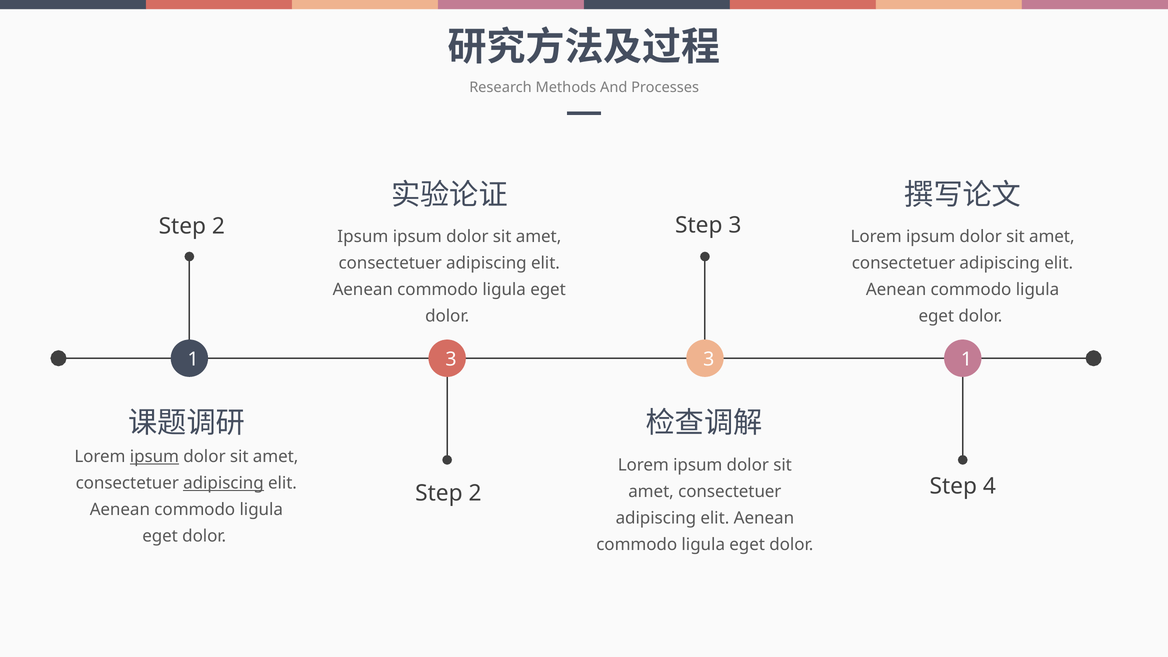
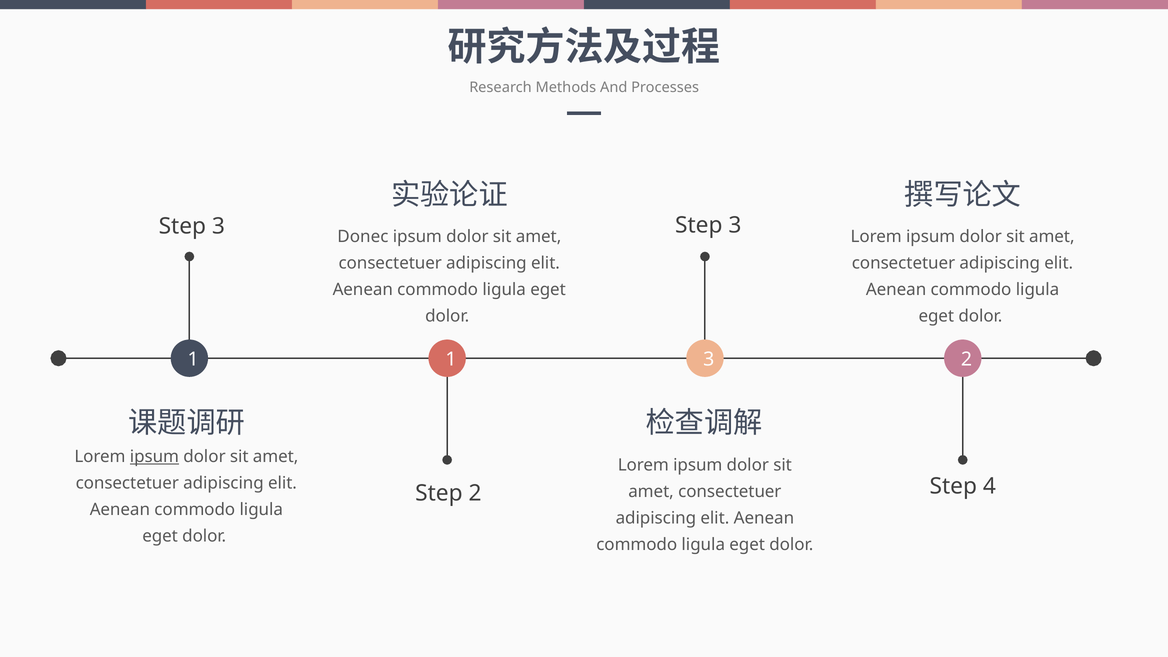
2: 2 -> 3 (218, 226)
Ipsum: Ipsum -> Donec (363, 236)
1 3: 3 -> 1 (451, 360)
3 1: 1 -> 2 (967, 360)
adipiscing underline: present -> none (223, 483)
